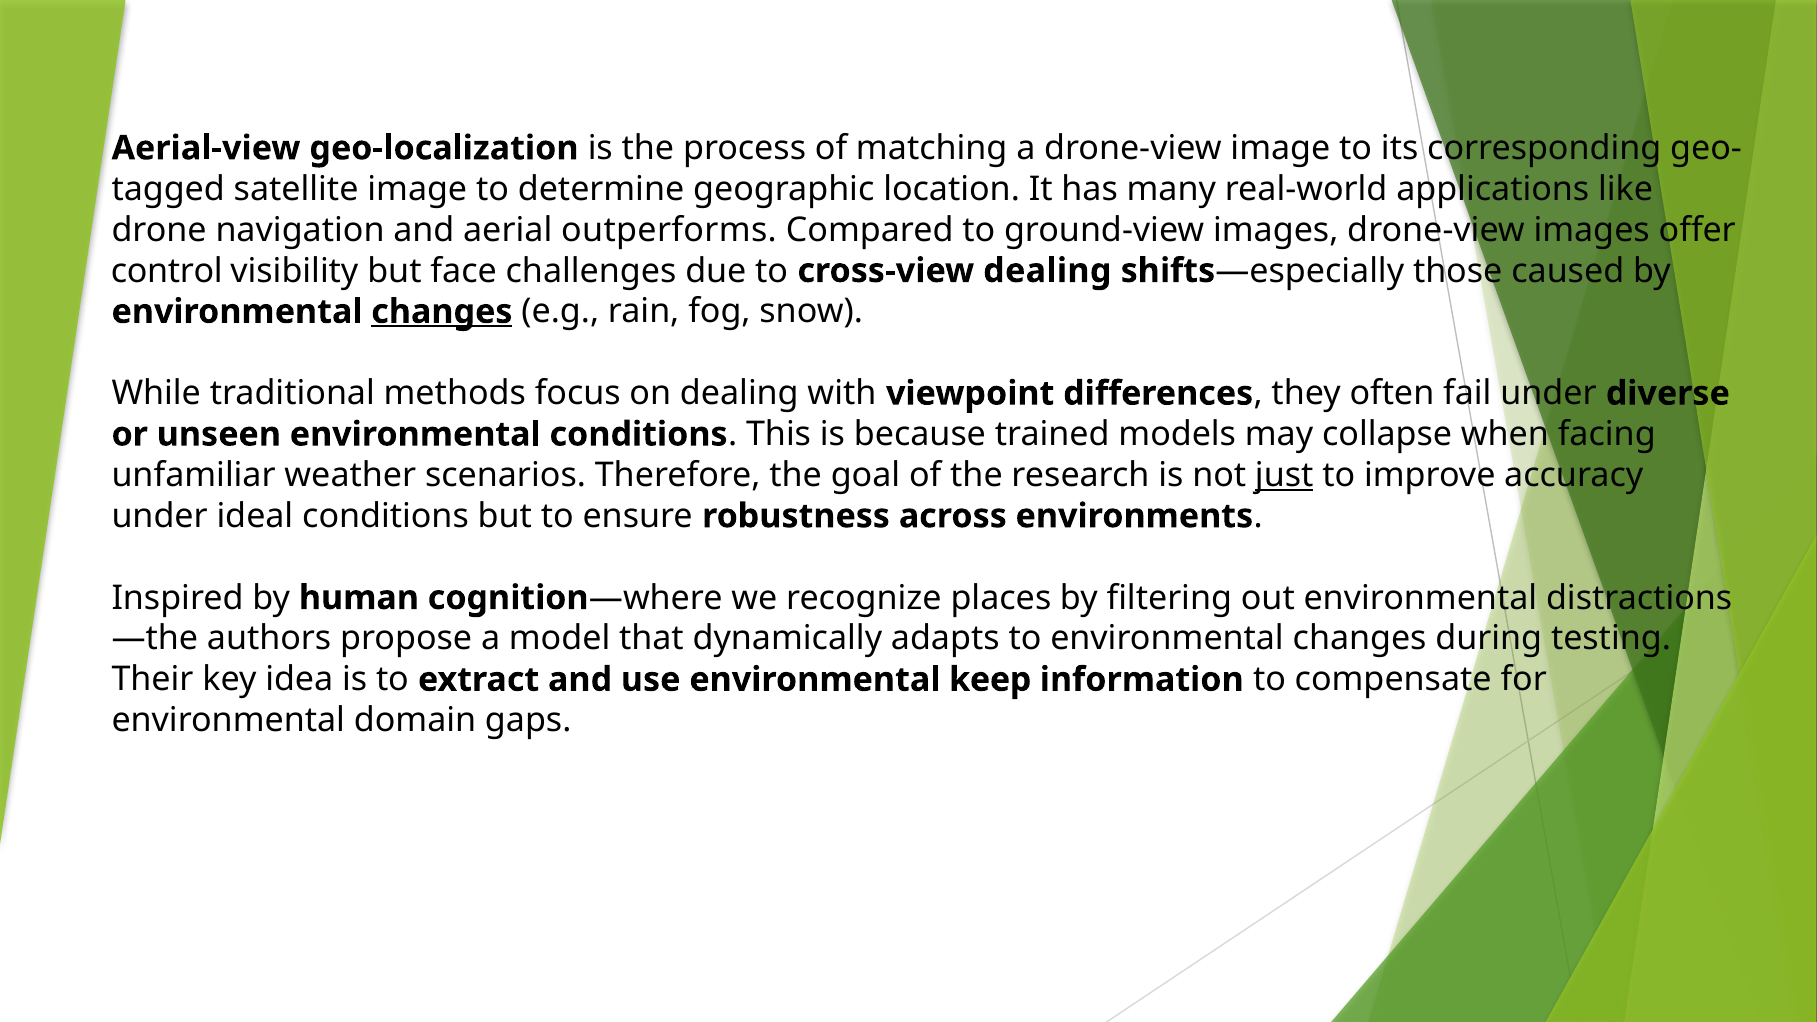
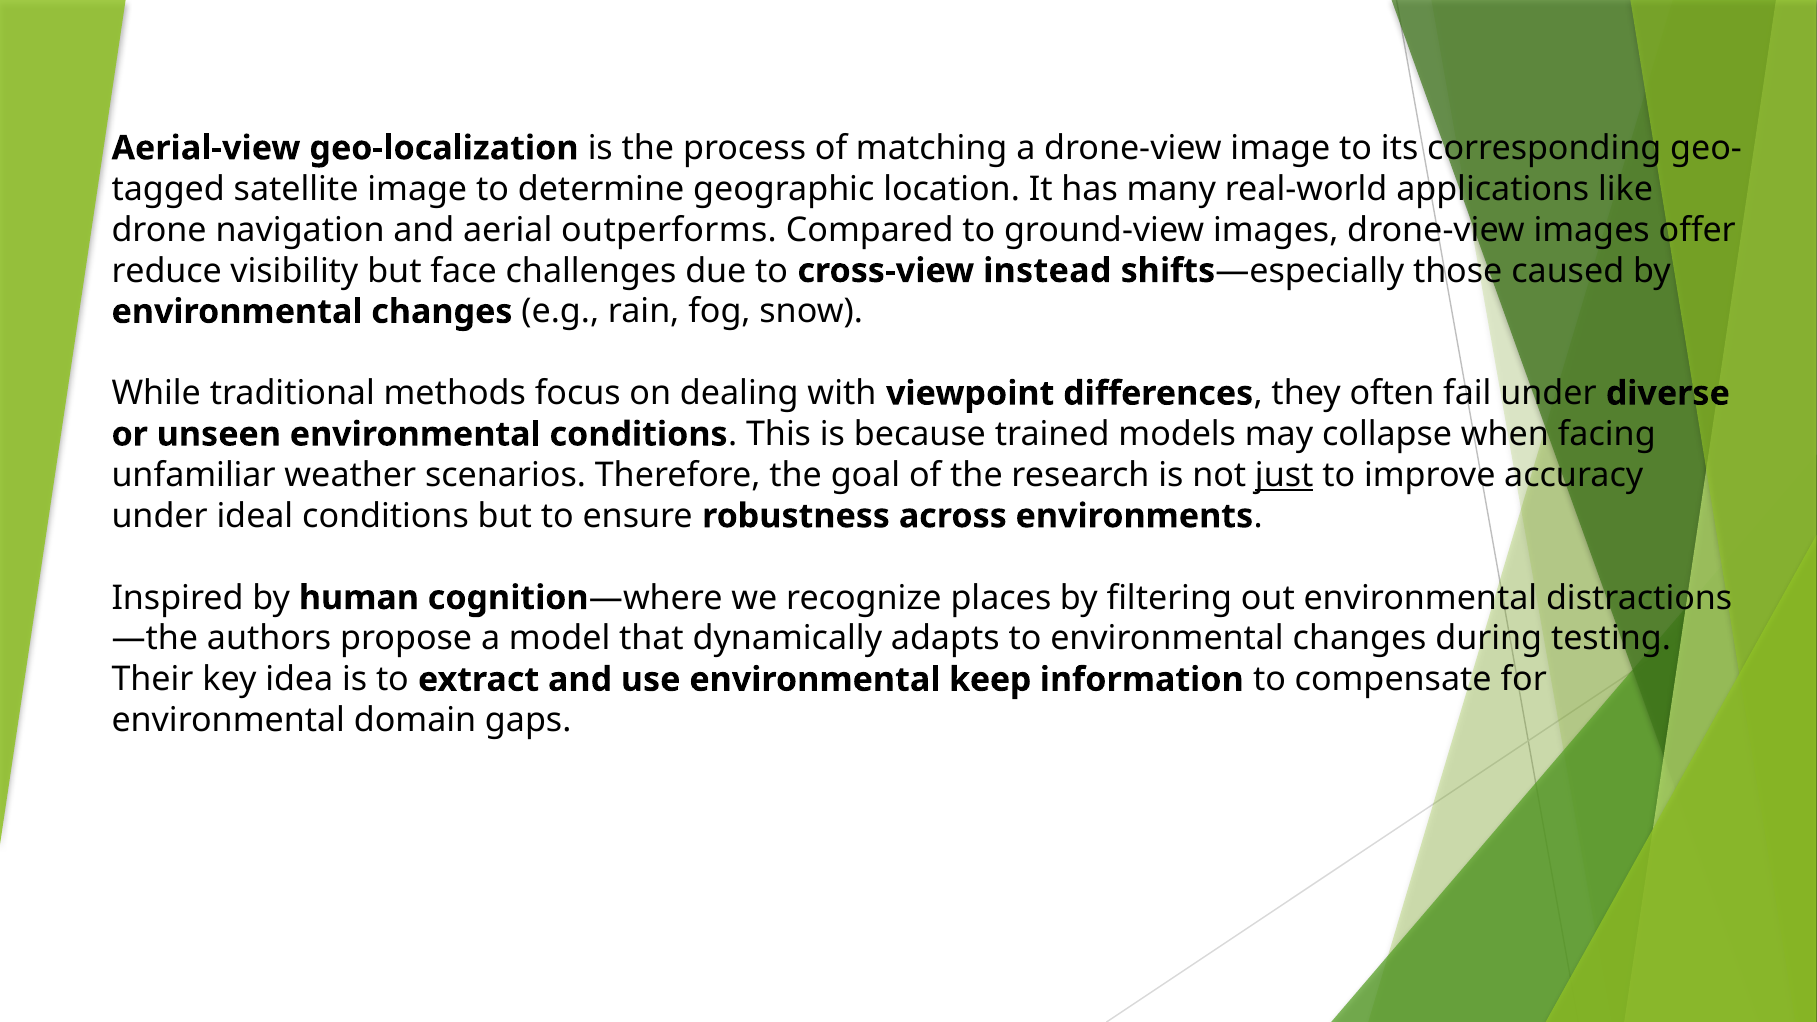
control: control -> reduce (167, 271)
cross-view dealing: dealing -> instead (1047, 271)
changes underline: present -> none (442, 312)
